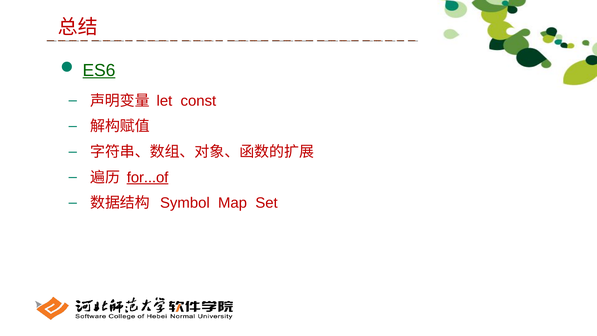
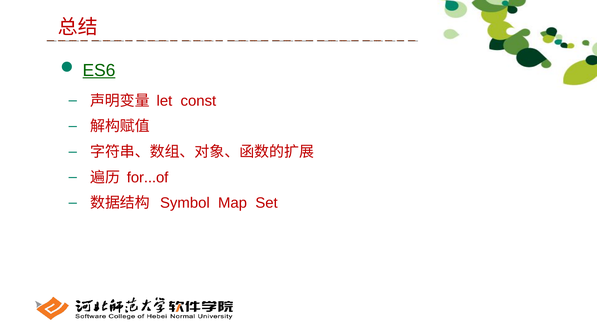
for...of underline: present -> none (148, 177)
